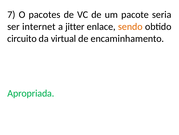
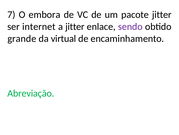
pacotes: pacotes -> embora (45, 15)
pacote seria: seria -> jitter (162, 15)
sendo colour: orange -> purple (130, 26)
circuito: circuito -> grande (22, 38)
Apropriada: Apropriada -> Abreviação (31, 93)
